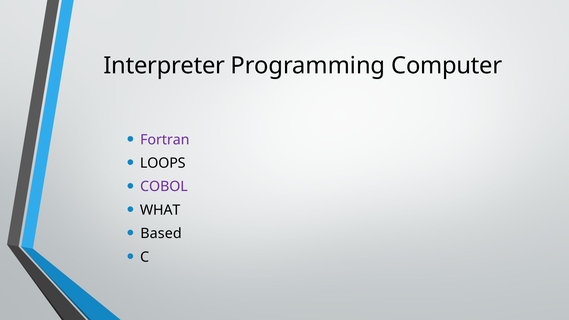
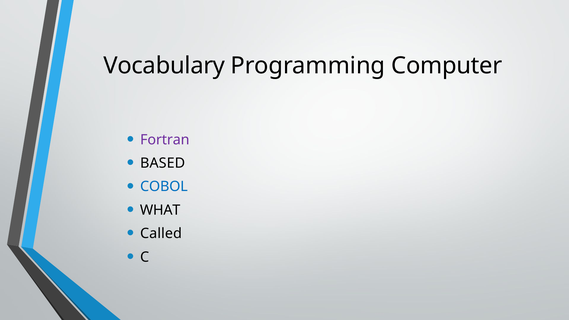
Interpreter: Interpreter -> Vocabulary (164, 66)
LOOPS: LOOPS -> BASED (163, 163)
COBOL colour: purple -> blue (164, 187)
Based: Based -> Called (161, 234)
